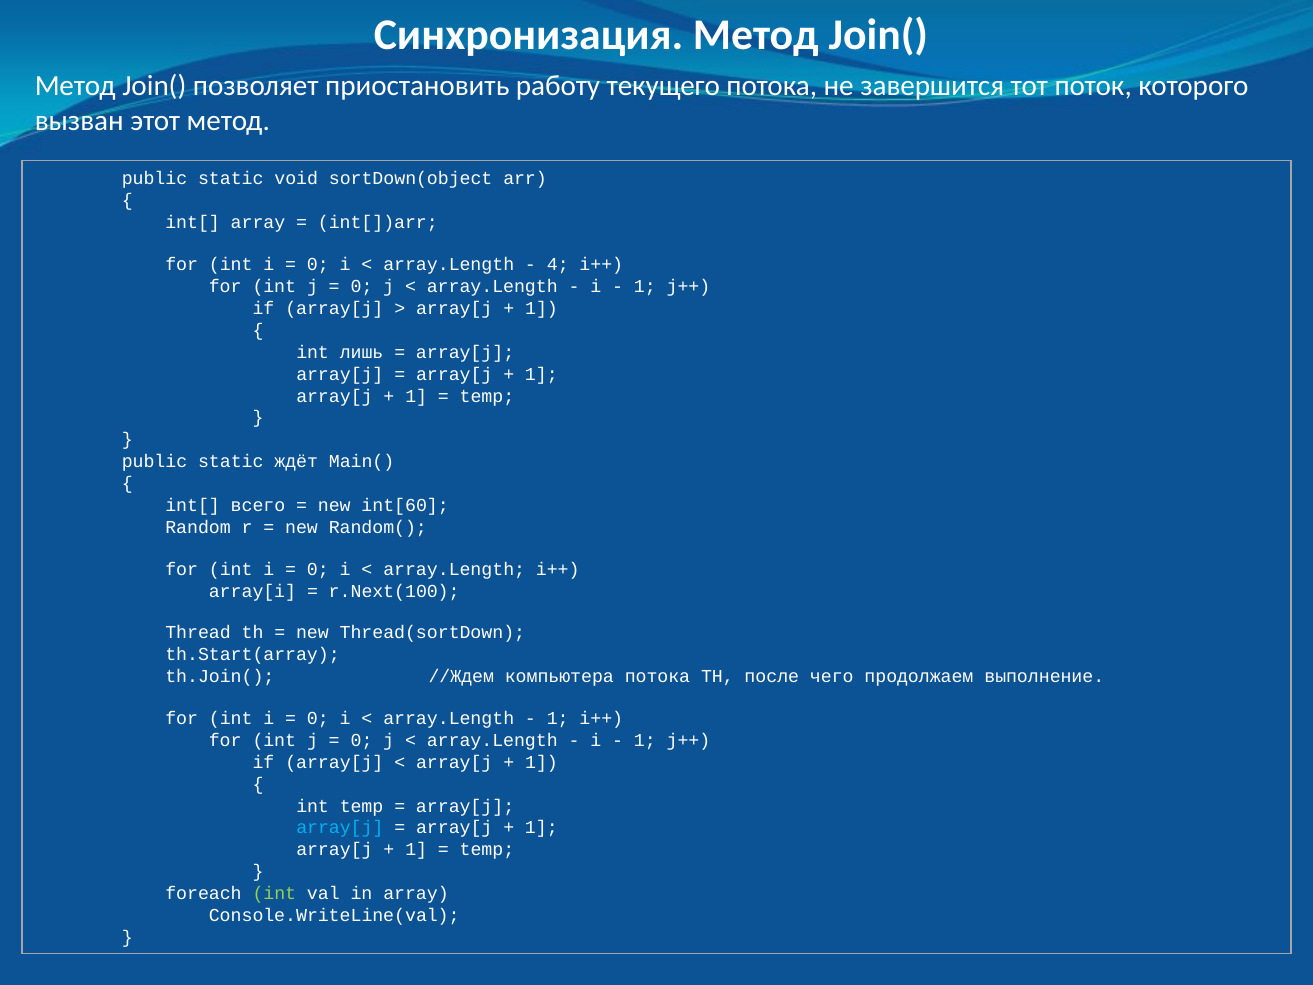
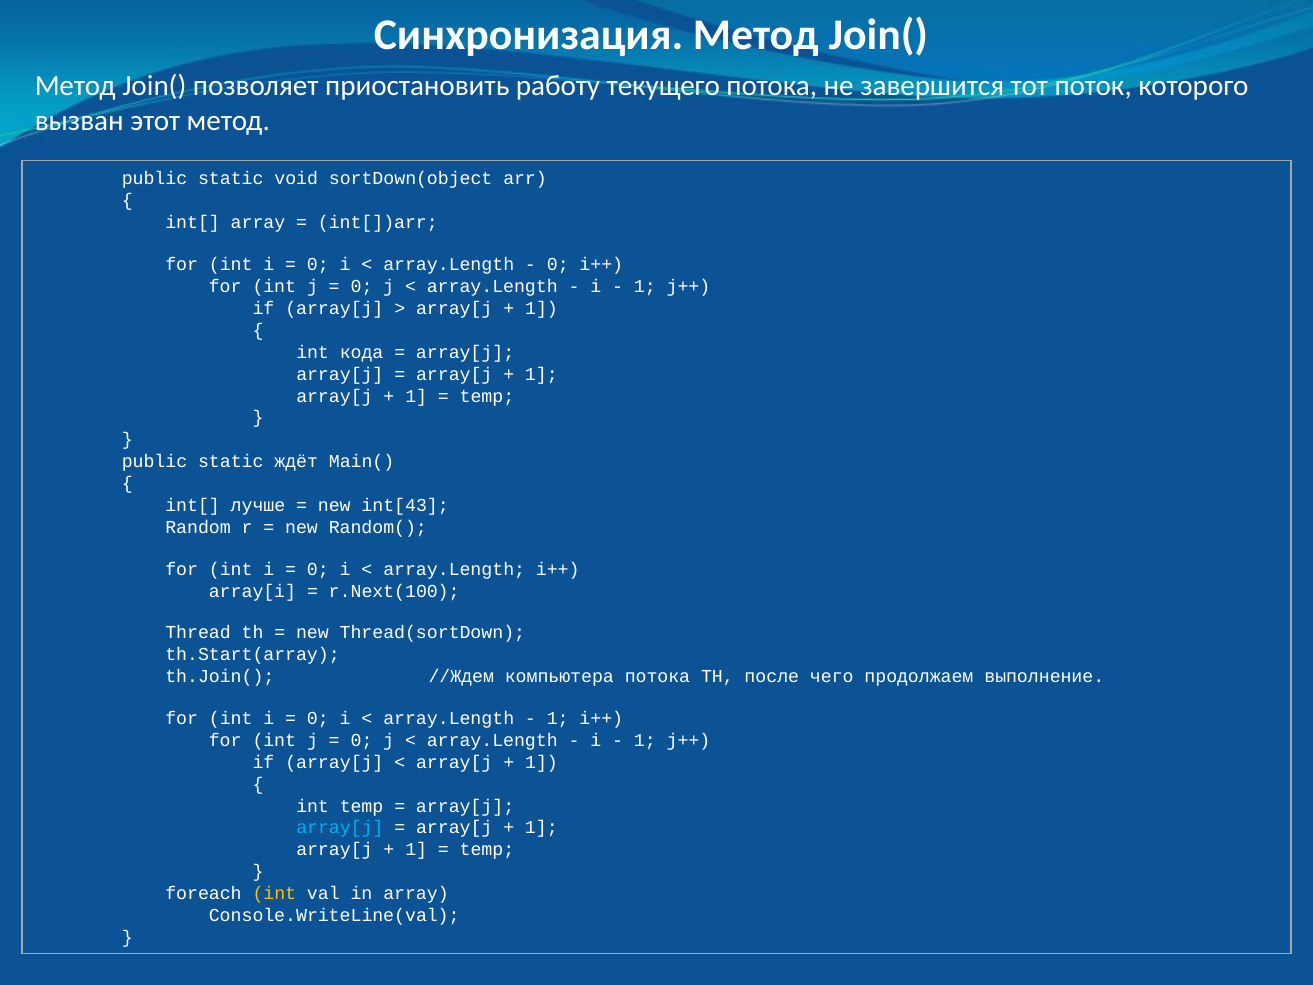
4: 4 -> 0 (558, 264)
лишь: лишь -> кода (362, 352)
всего: всего -> лучше (258, 505)
int[60: int[60 -> int[43 (405, 505)
int colour: light green -> yellow (274, 893)
